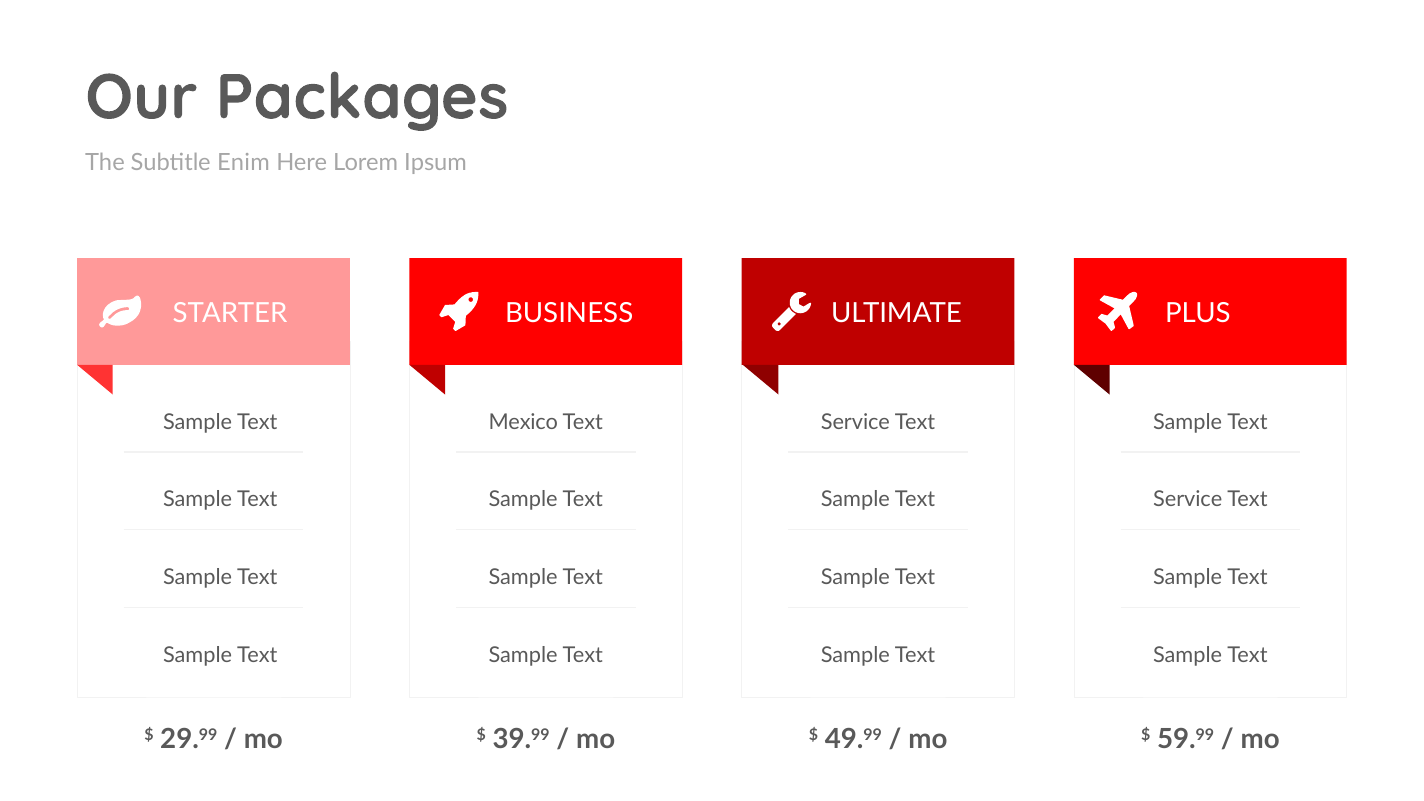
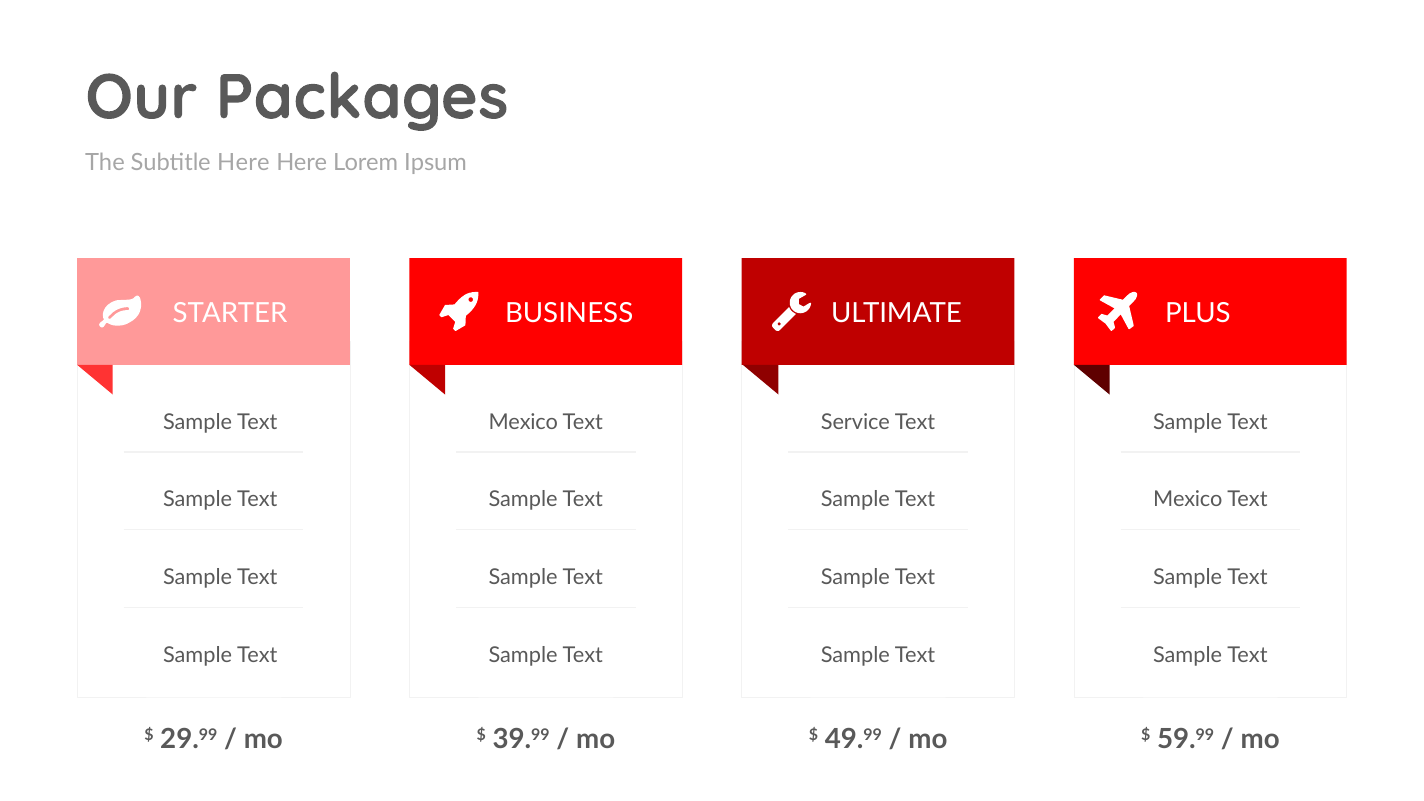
Subtitle Enim: Enim -> Here (243, 162)
Service: Service -> Mexico (1188, 500)
